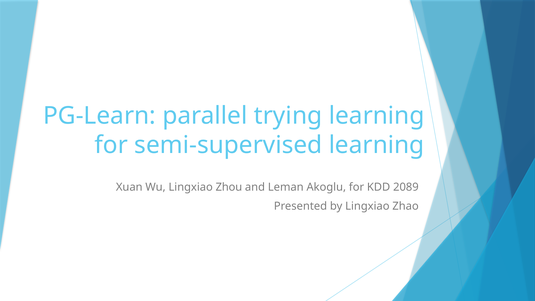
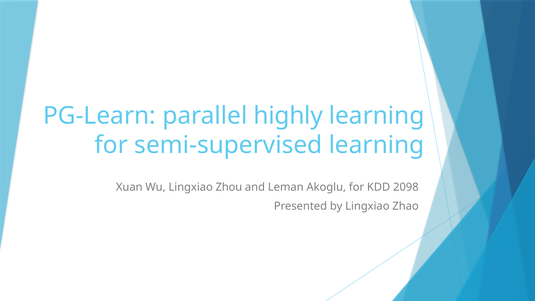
trying: trying -> highly (288, 116)
2089: 2089 -> 2098 (406, 187)
